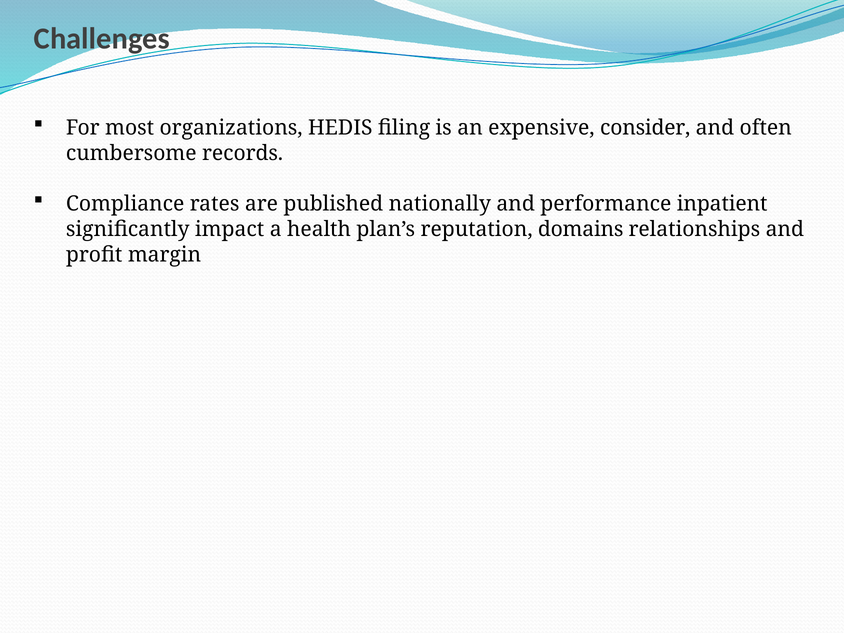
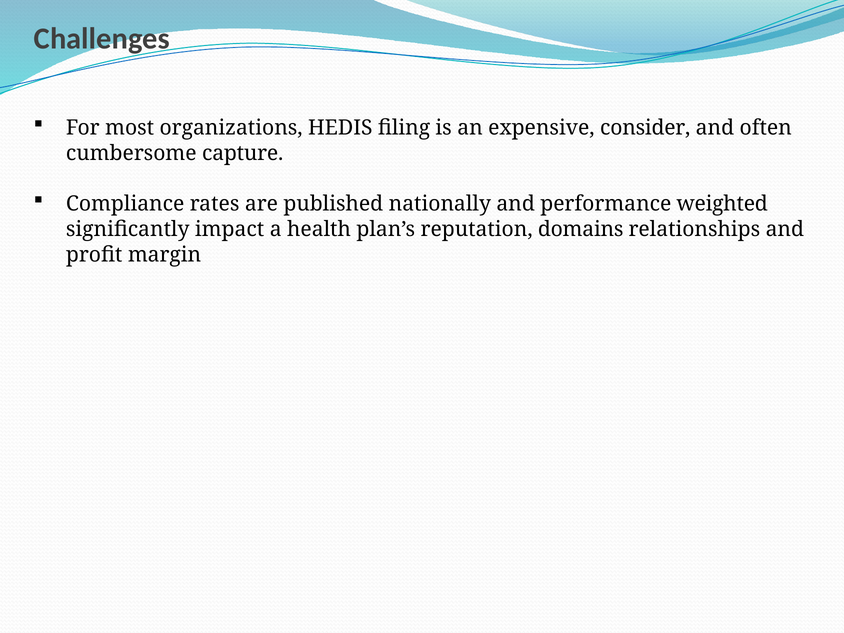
records: records -> capture (243, 153)
inpatient: inpatient -> weighted (722, 204)
